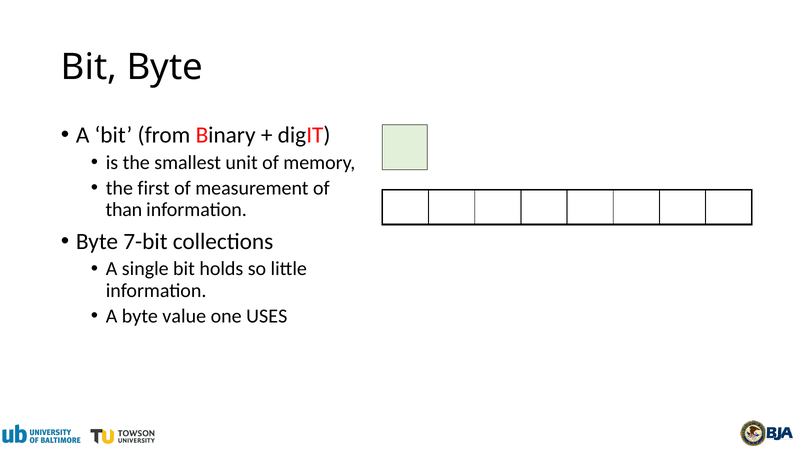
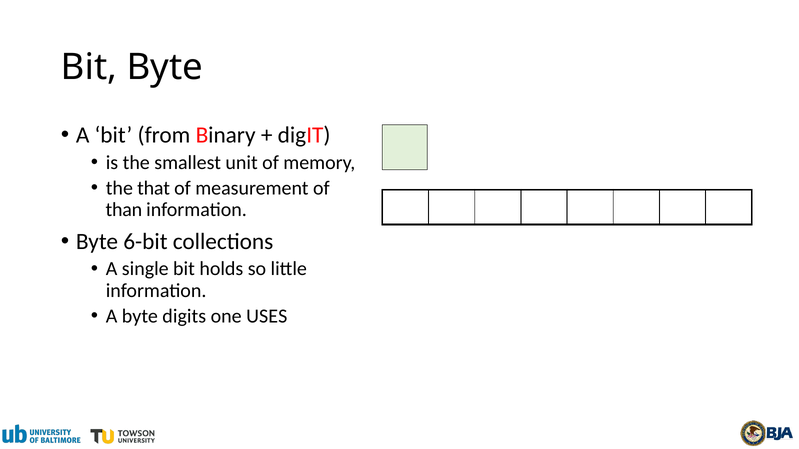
first: first -> that (154, 188)
7-bit: 7-bit -> 6-bit (145, 242)
value: value -> digits (184, 316)
